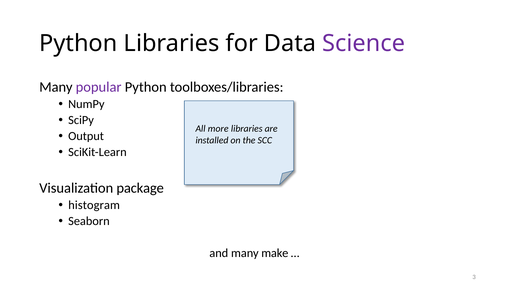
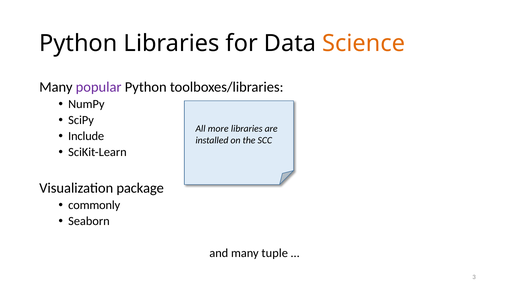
Science colour: purple -> orange (364, 43)
Output: Output -> Include (86, 136)
histogram: histogram -> commonly (94, 205)
make: make -> tuple (275, 253)
